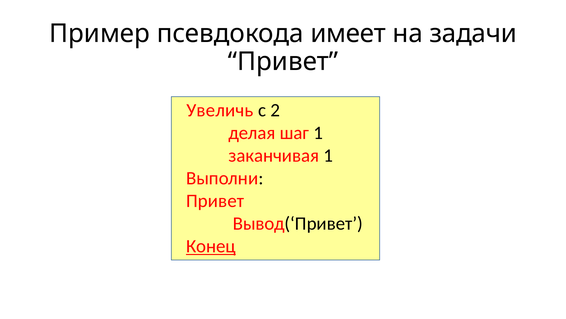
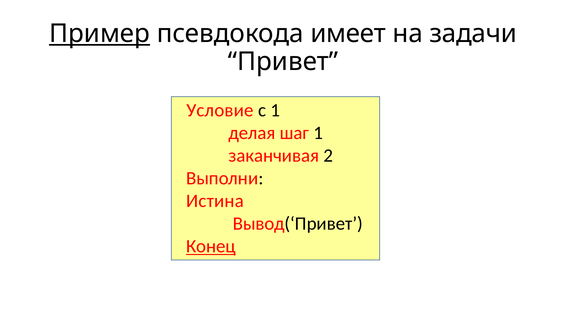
Пример underline: none -> present (100, 34)
Увеличь: Увеличь -> Условие (220, 110)
с 2: 2 -> 1 (275, 110)
заканчивая 1: 1 -> 2 (328, 155)
Привет: Привет -> Истина (215, 201)
